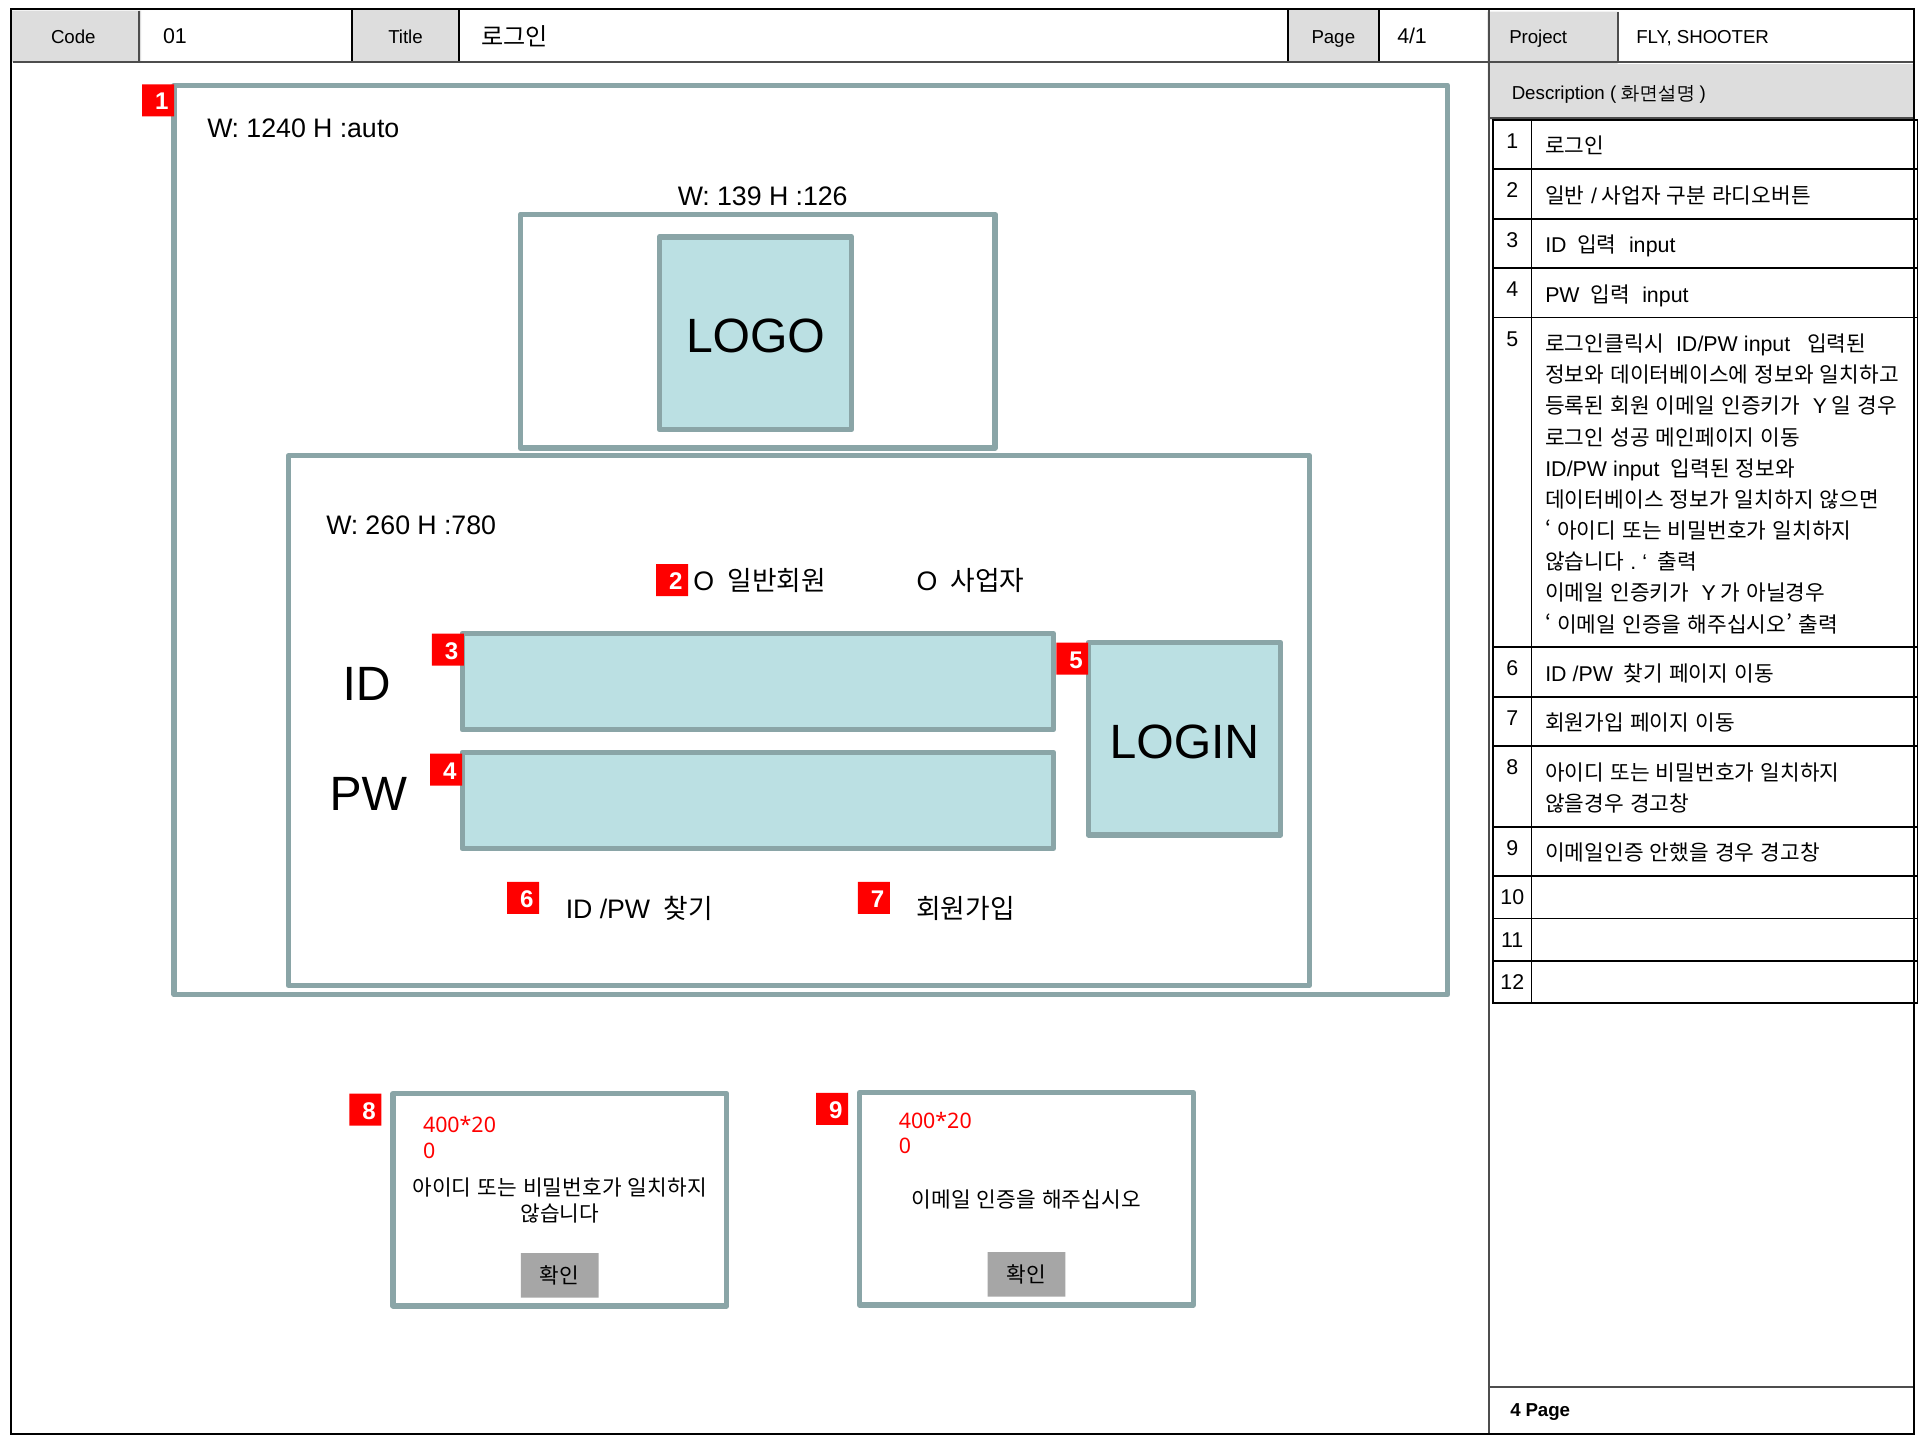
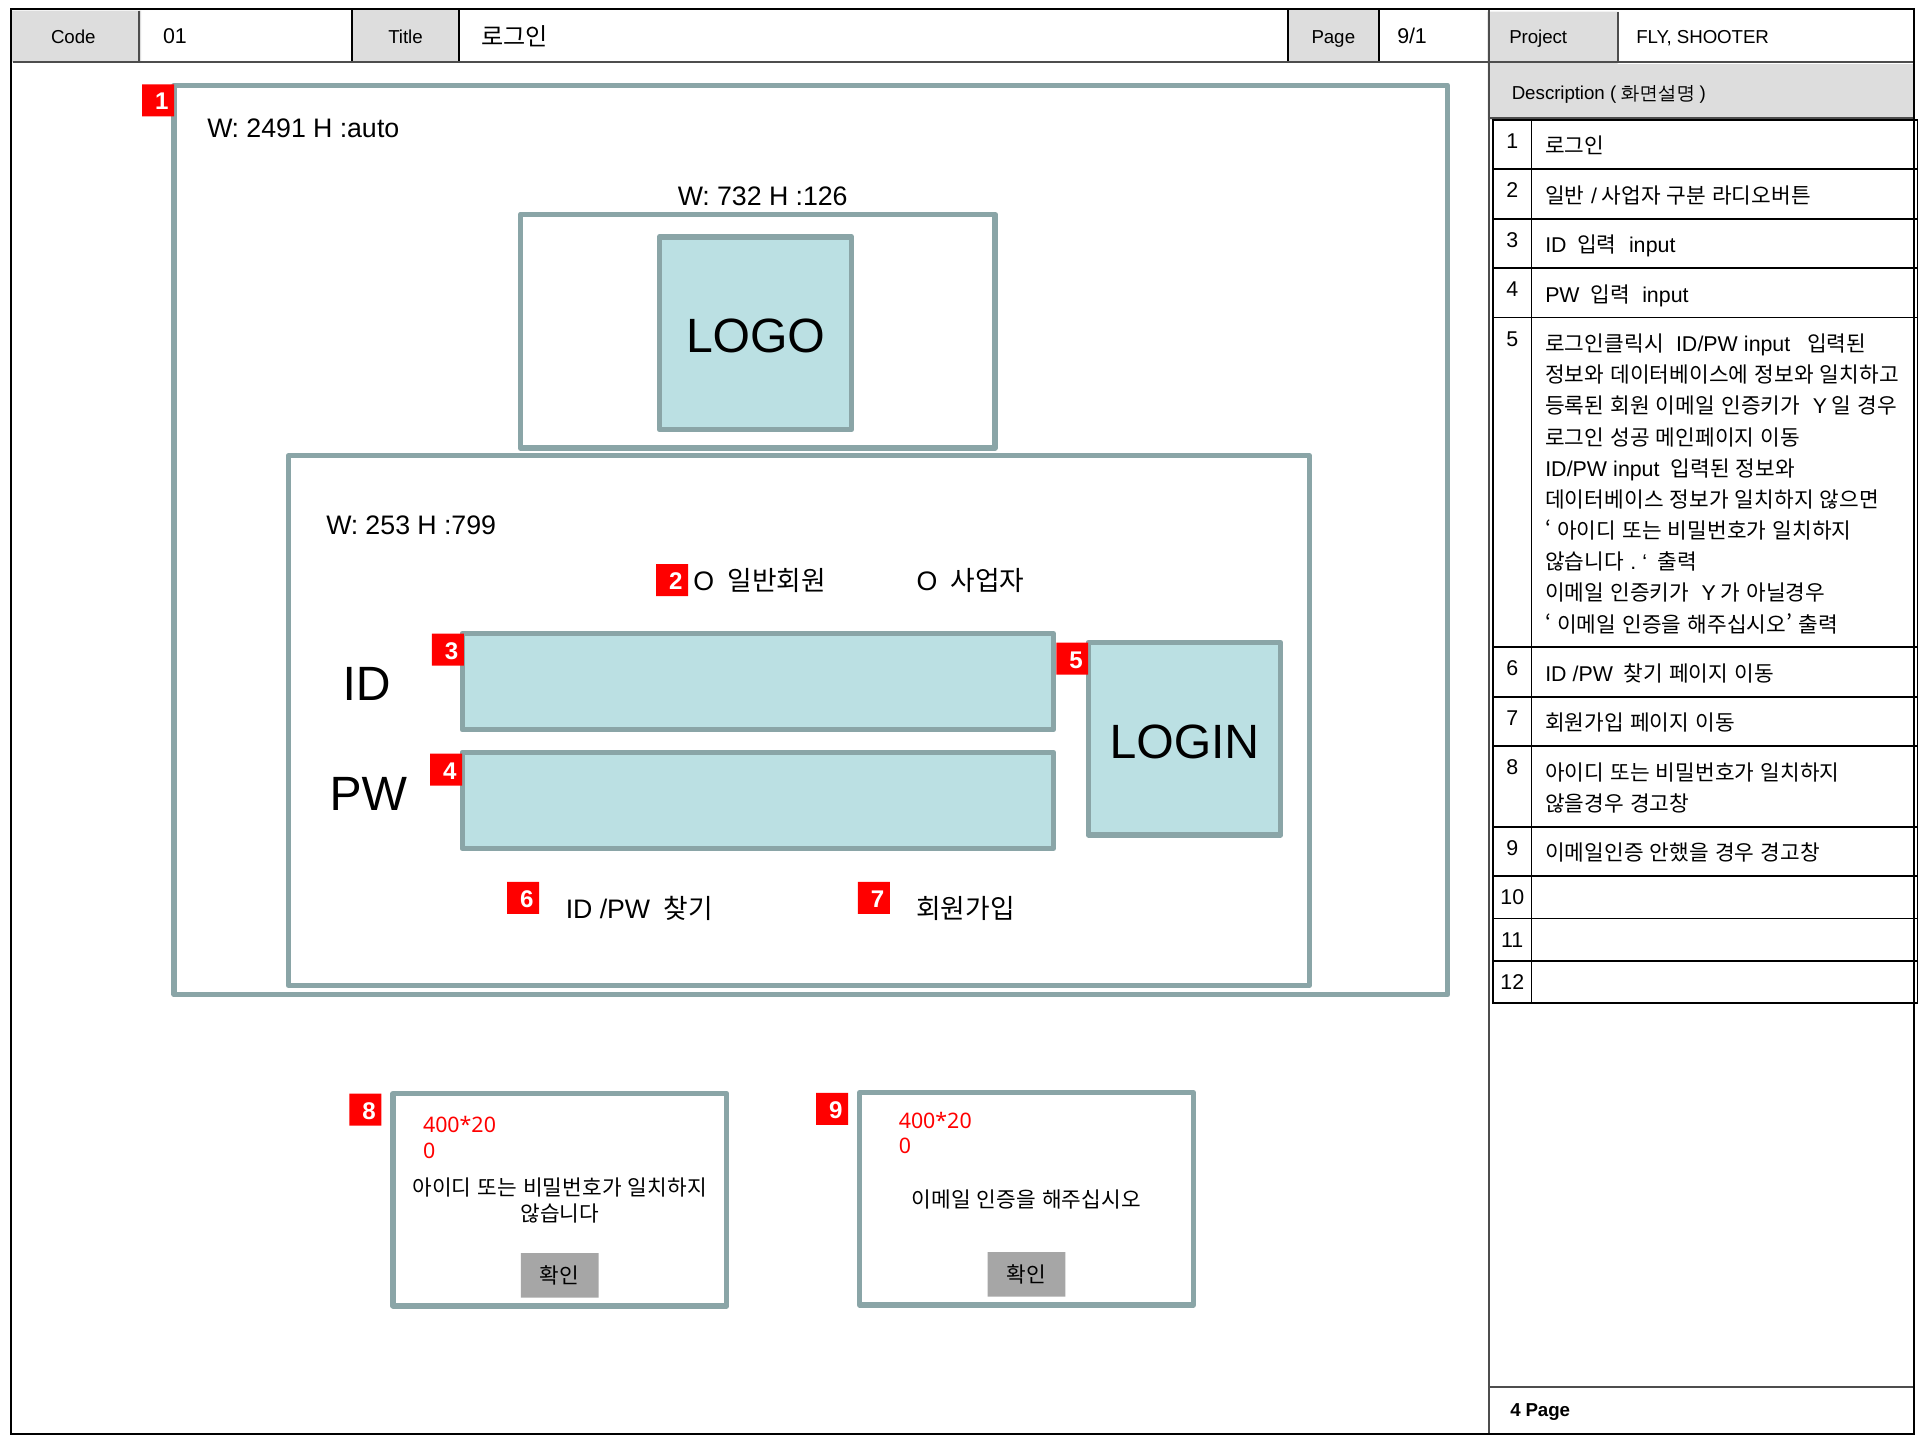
4/1: 4/1 -> 9/1 (1412, 36)
1240: 1240 -> 2491 (276, 128)
139: 139 -> 732 (739, 197)
260: 260 -> 253 (388, 526)
:780: :780 -> :799 (470, 526)
